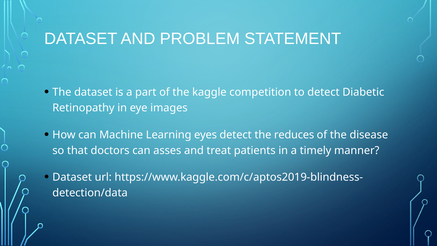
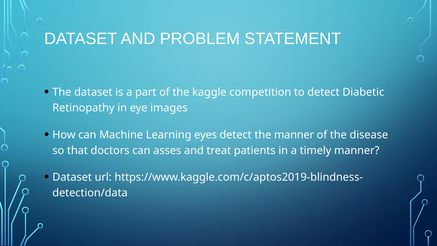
the reduces: reduces -> manner (294, 135)
